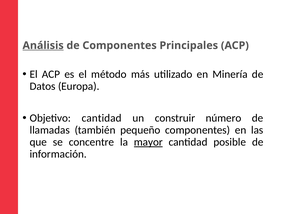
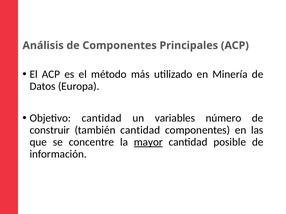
Análisis underline: present -> none (43, 46)
construir: construir -> variables (175, 118)
llamadas: llamadas -> construir (50, 130)
también pequeño: pequeño -> cantidad (140, 130)
